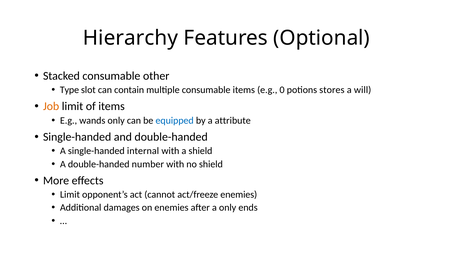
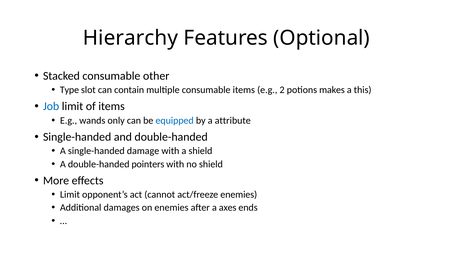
0: 0 -> 2 (282, 90)
stores: stores -> makes (332, 90)
will: will -> this (363, 90)
Job colour: orange -> blue (51, 106)
internal: internal -> damage (143, 151)
number: number -> pointers (148, 164)
a only: only -> axes (228, 208)
